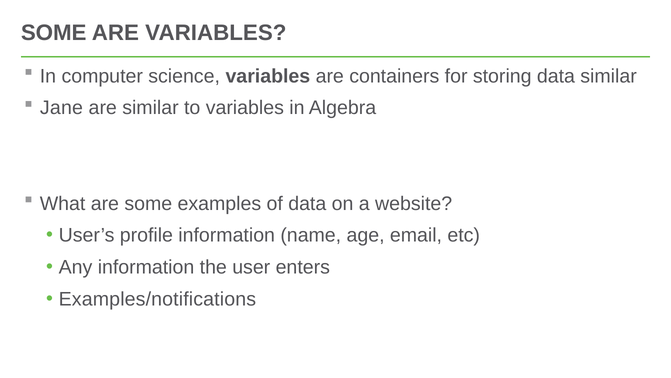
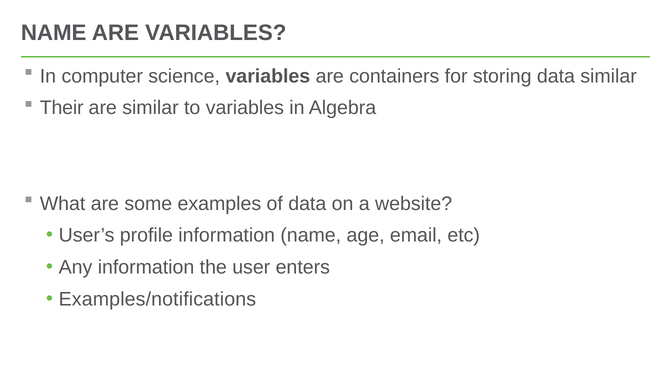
SOME: SOME -> NAME (54, 33)
Jane: Jane -> Their (62, 108)
